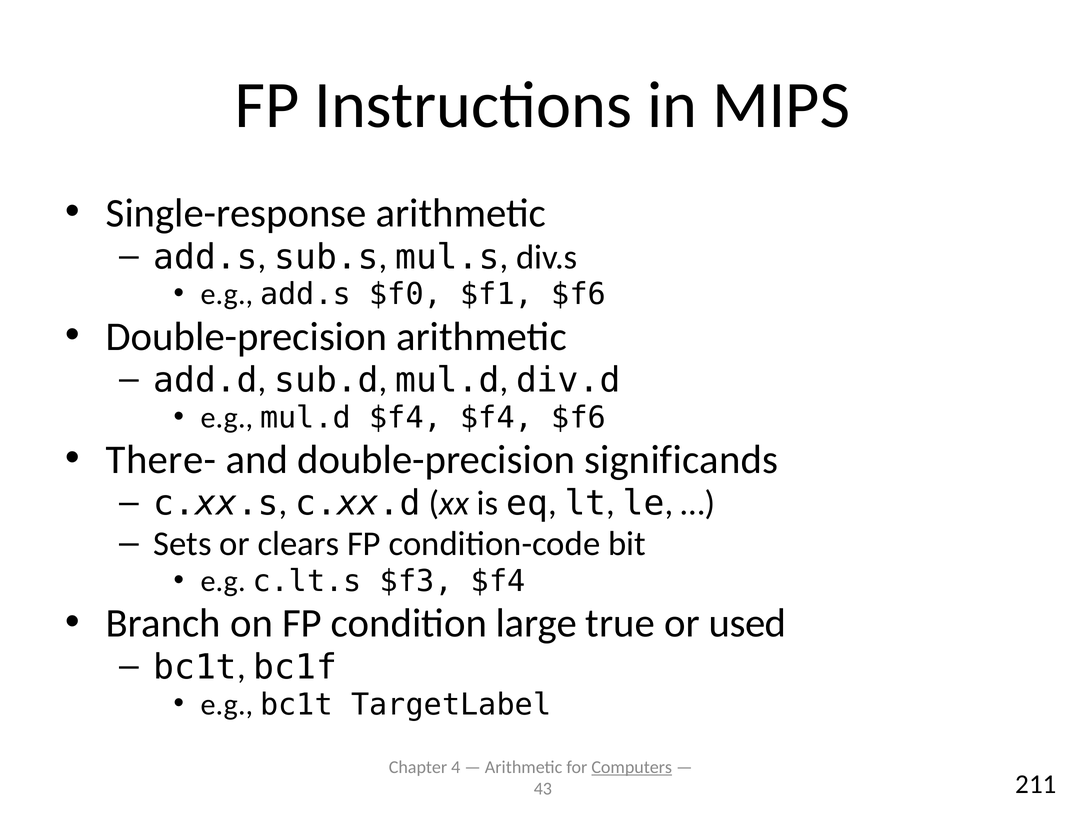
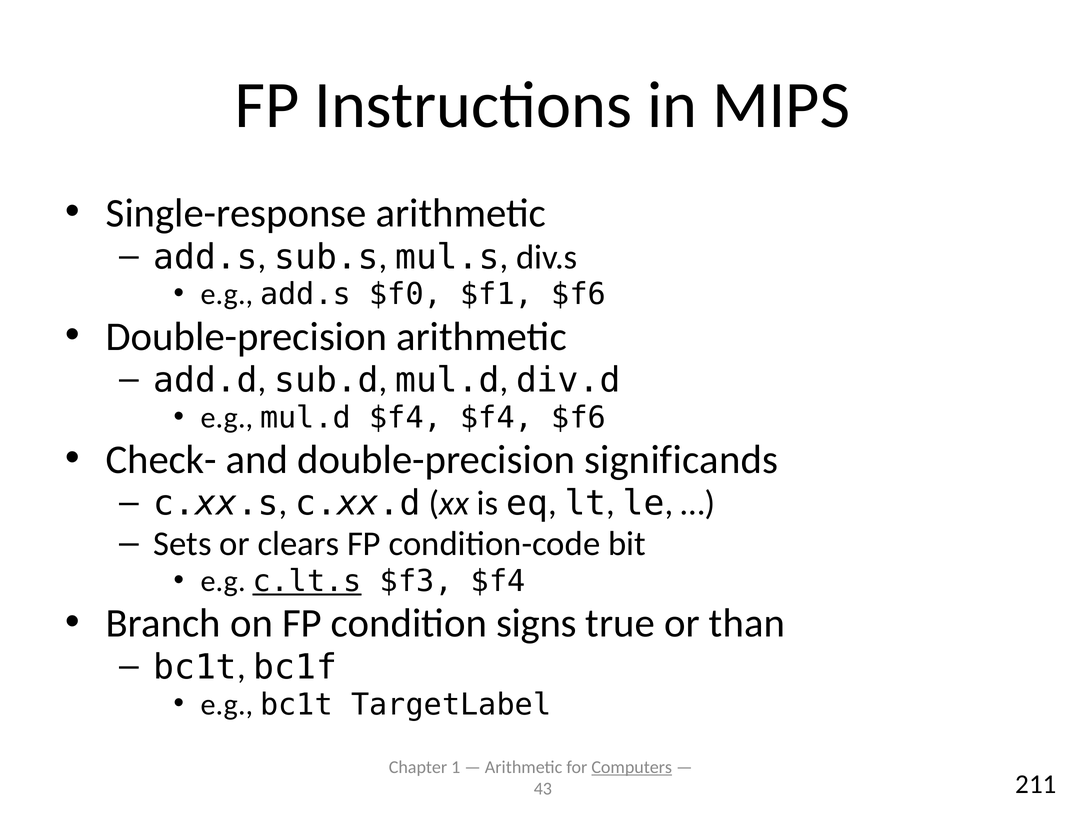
There-: There- -> Check- (161, 460)
c.lt.s underline: none -> present (307, 581)
large: large -> signs (536, 623)
used: used -> than (747, 623)
4: 4 -> 1 (456, 767)
